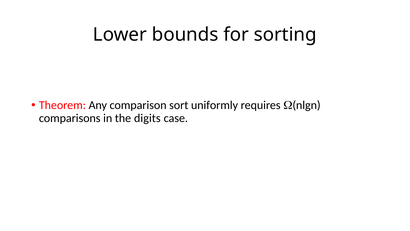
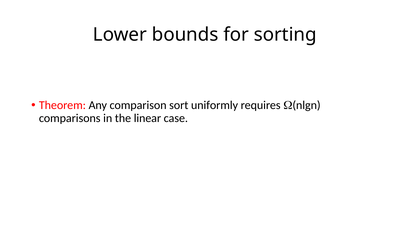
digits: digits -> linear (147, 118)
